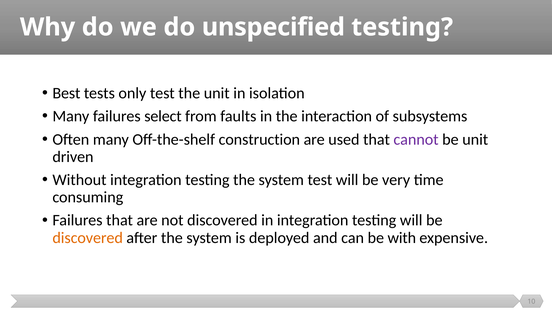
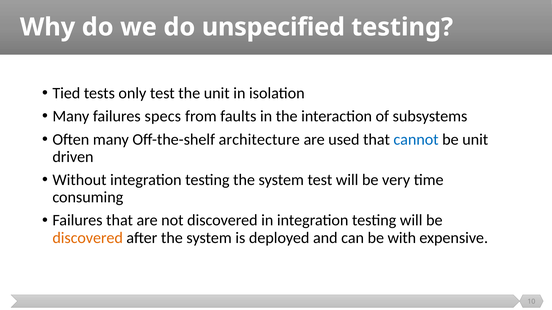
Best: Best -> Tied (66, 93)
select: select -> specs (163, 116)
construction: construction -> architecture (259, 140)
cannot colour: purple -> blue (416, 140)
